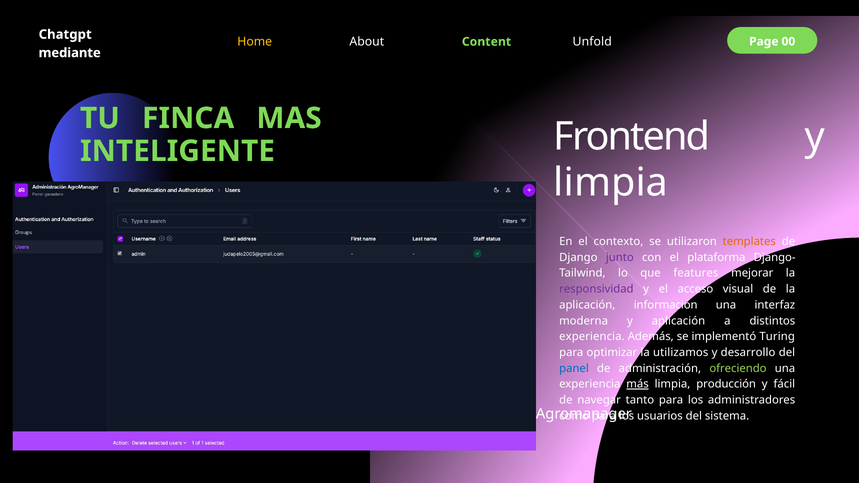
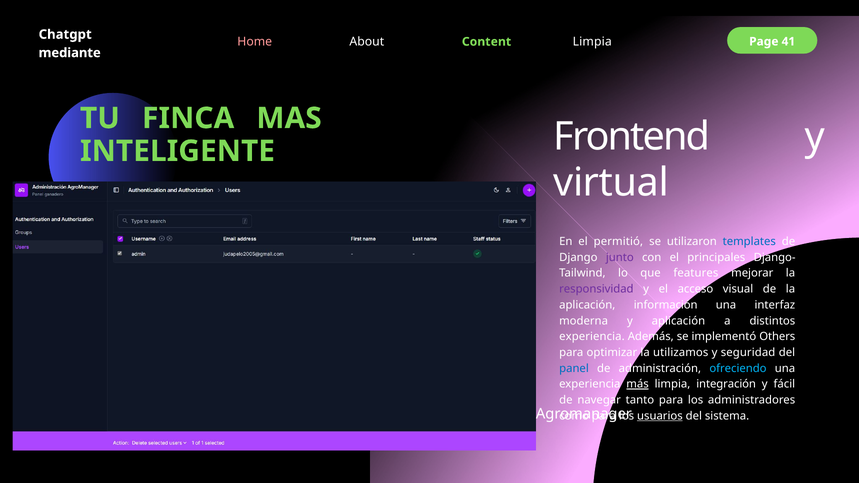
Home colour: yellow -> pink (255, 42)
Content Unfold: Unfold -> Limpia (592, 42)
00: 00 -> 41 (788, 42)
limpia: limpia -> virtual (611, 183)
contexto: contexto -> permitió (618, 242)
templates colour: orange -> blue (749, 242)
plataforma: plataforma -> principales (716, 257)
Turing: Turing -> Others (777, 337)
desarrollo: desarrollo -> seguridad (748, 353)
ofreciendo colour: light green -> light blue (738, 369)
producción: producción -> integración (726, 384)
usuarios underline: none -> present (660, 416)
